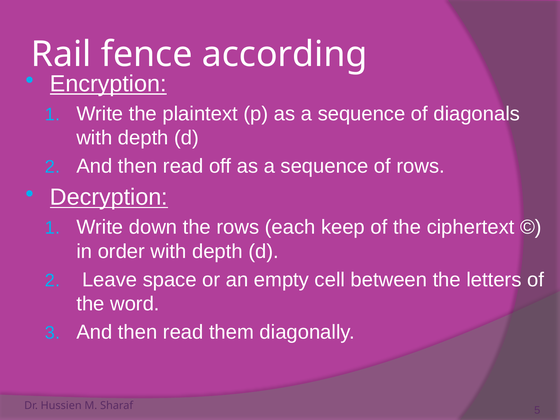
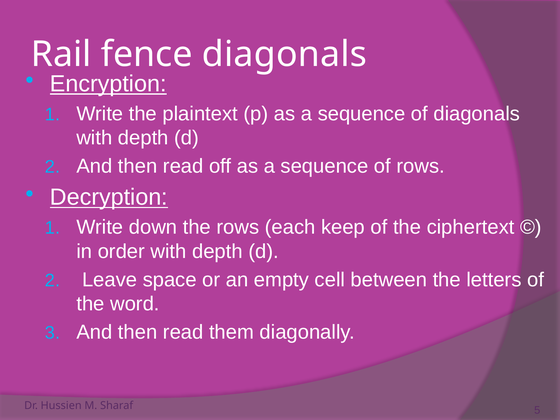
fence according: according -> diagonals (285, 54)
